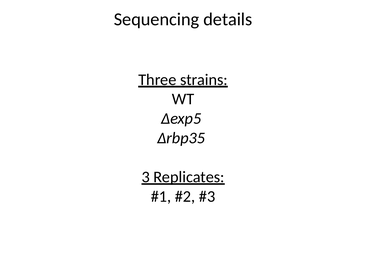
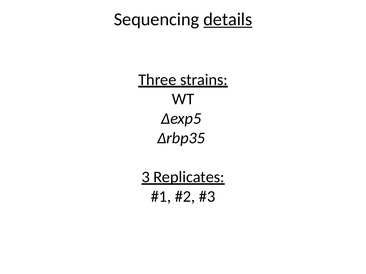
details underline: none -> present (228, 19)
